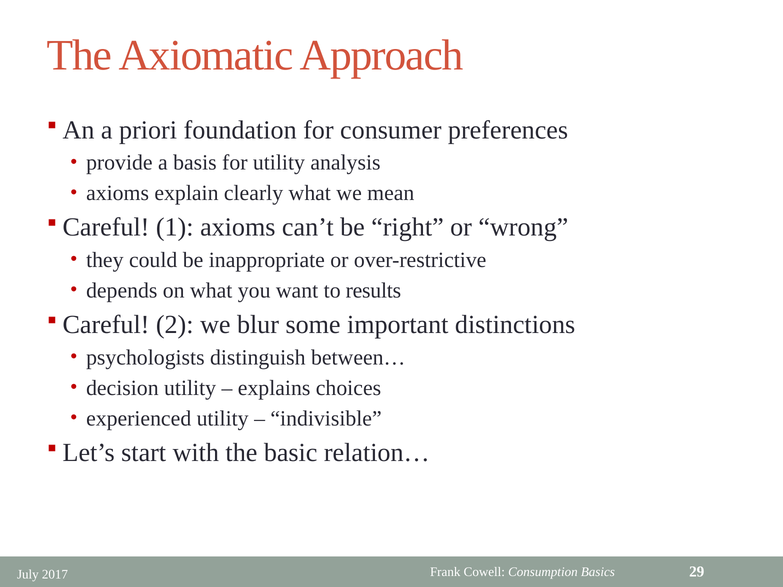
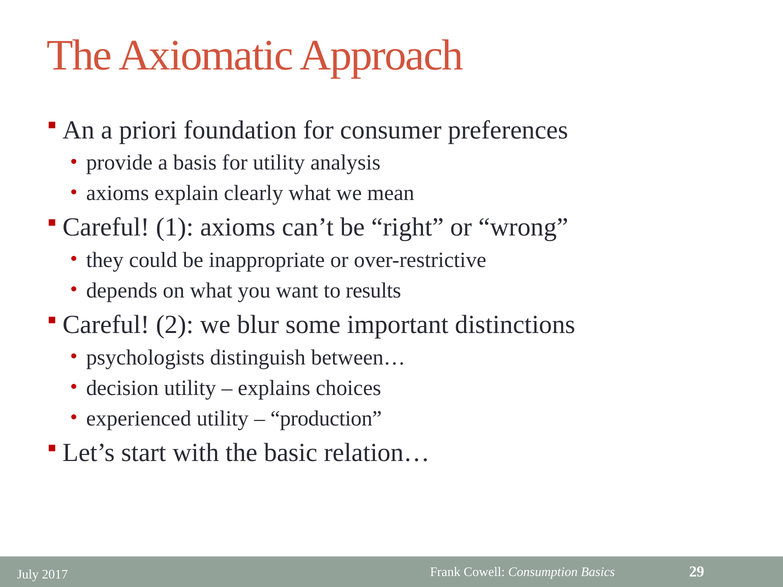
indivisible: indivisible -> production (326, 419)
